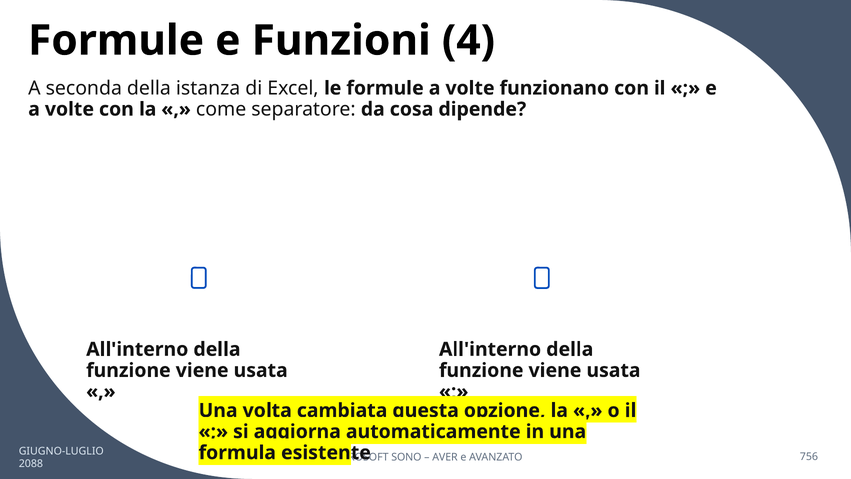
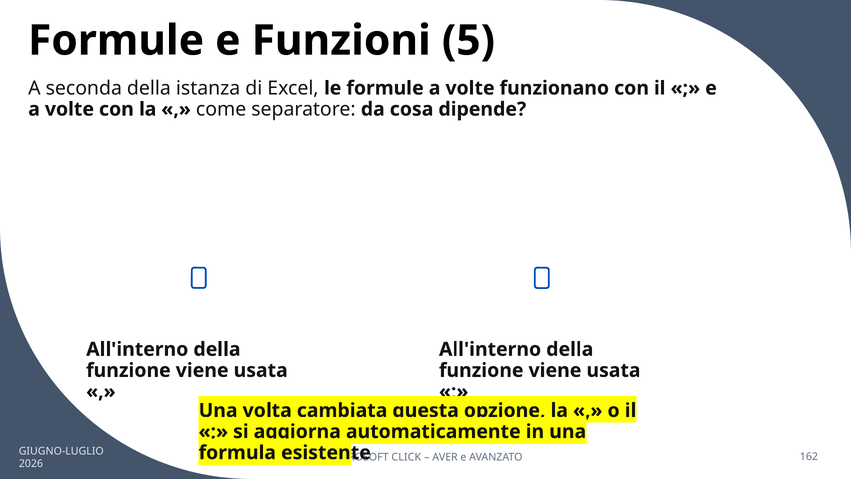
4: 4 -> 5 (468, 41)
SONO: SONO -> CLICK (406, 457)
756: 756 -> 162 (809, 456)
2088: 2088 -> 2026 (31, 464)
